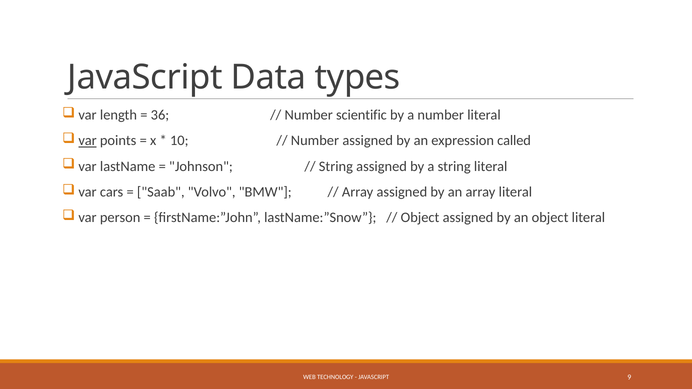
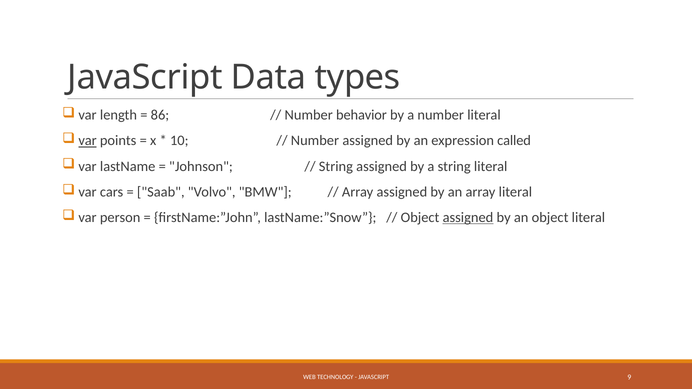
36: 36 -> 86 (160, 115)
scientific: scientific -> behavior (361, 115)
assigned underline: none -> present (468, 218)
